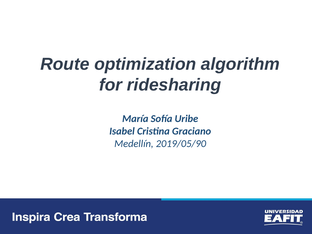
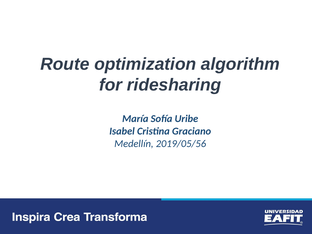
2019/05/90: 2019/05/90 -> 2019/05/56 (181, 144)
